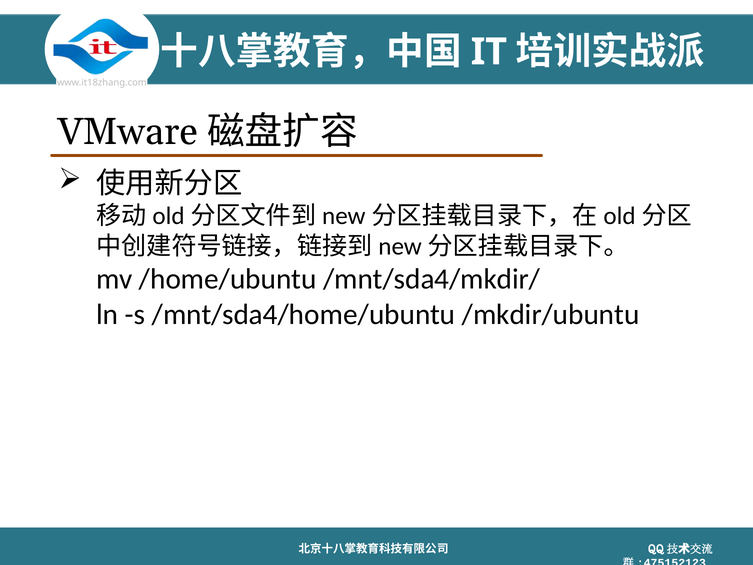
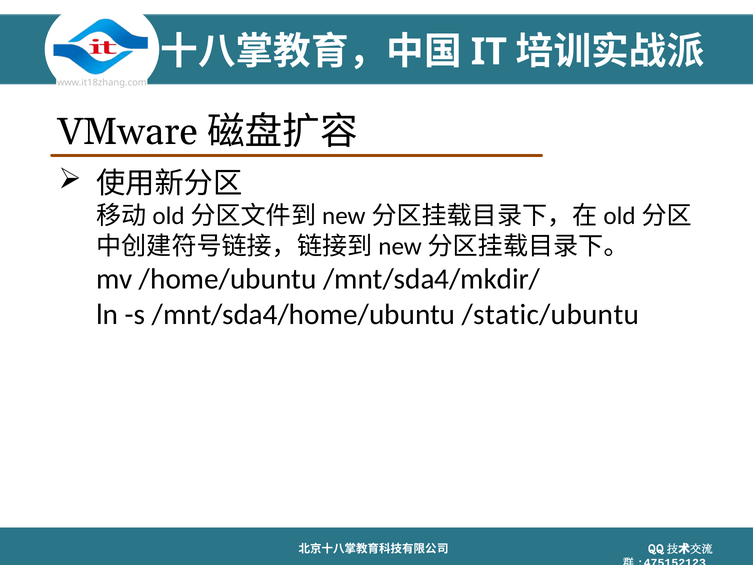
/mkdir/ubuntu: /mkdir/ubuntu -> /static/ubuntu (550, 314)
